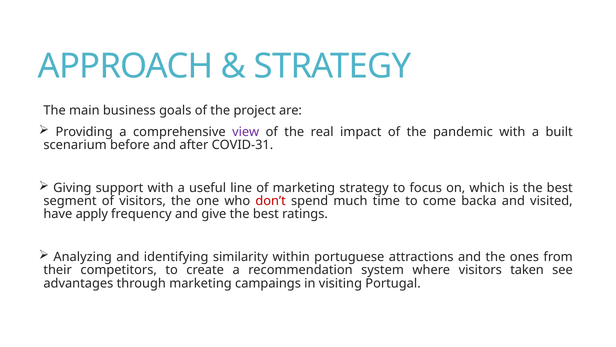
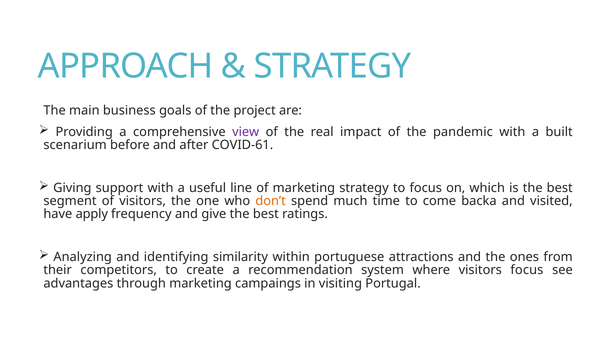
COVID-31: COVID-31 -> COVID-61 (242, 145)
don’t colour: red -> orange (271, 201)
visitors taken: taken -> focus (527, 270)
